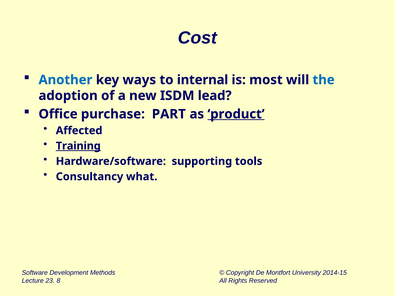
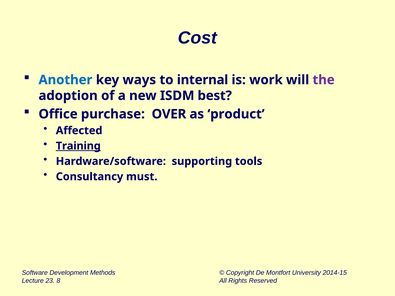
most: most -> work (266, 80)
the colour: blue -> purple (324, 80)
lead: lead -> best (215, 96)
PART: PART -> OVER (169, 114)
product underline: present -> none (236, 114)
what: what -> must (142, 177)
